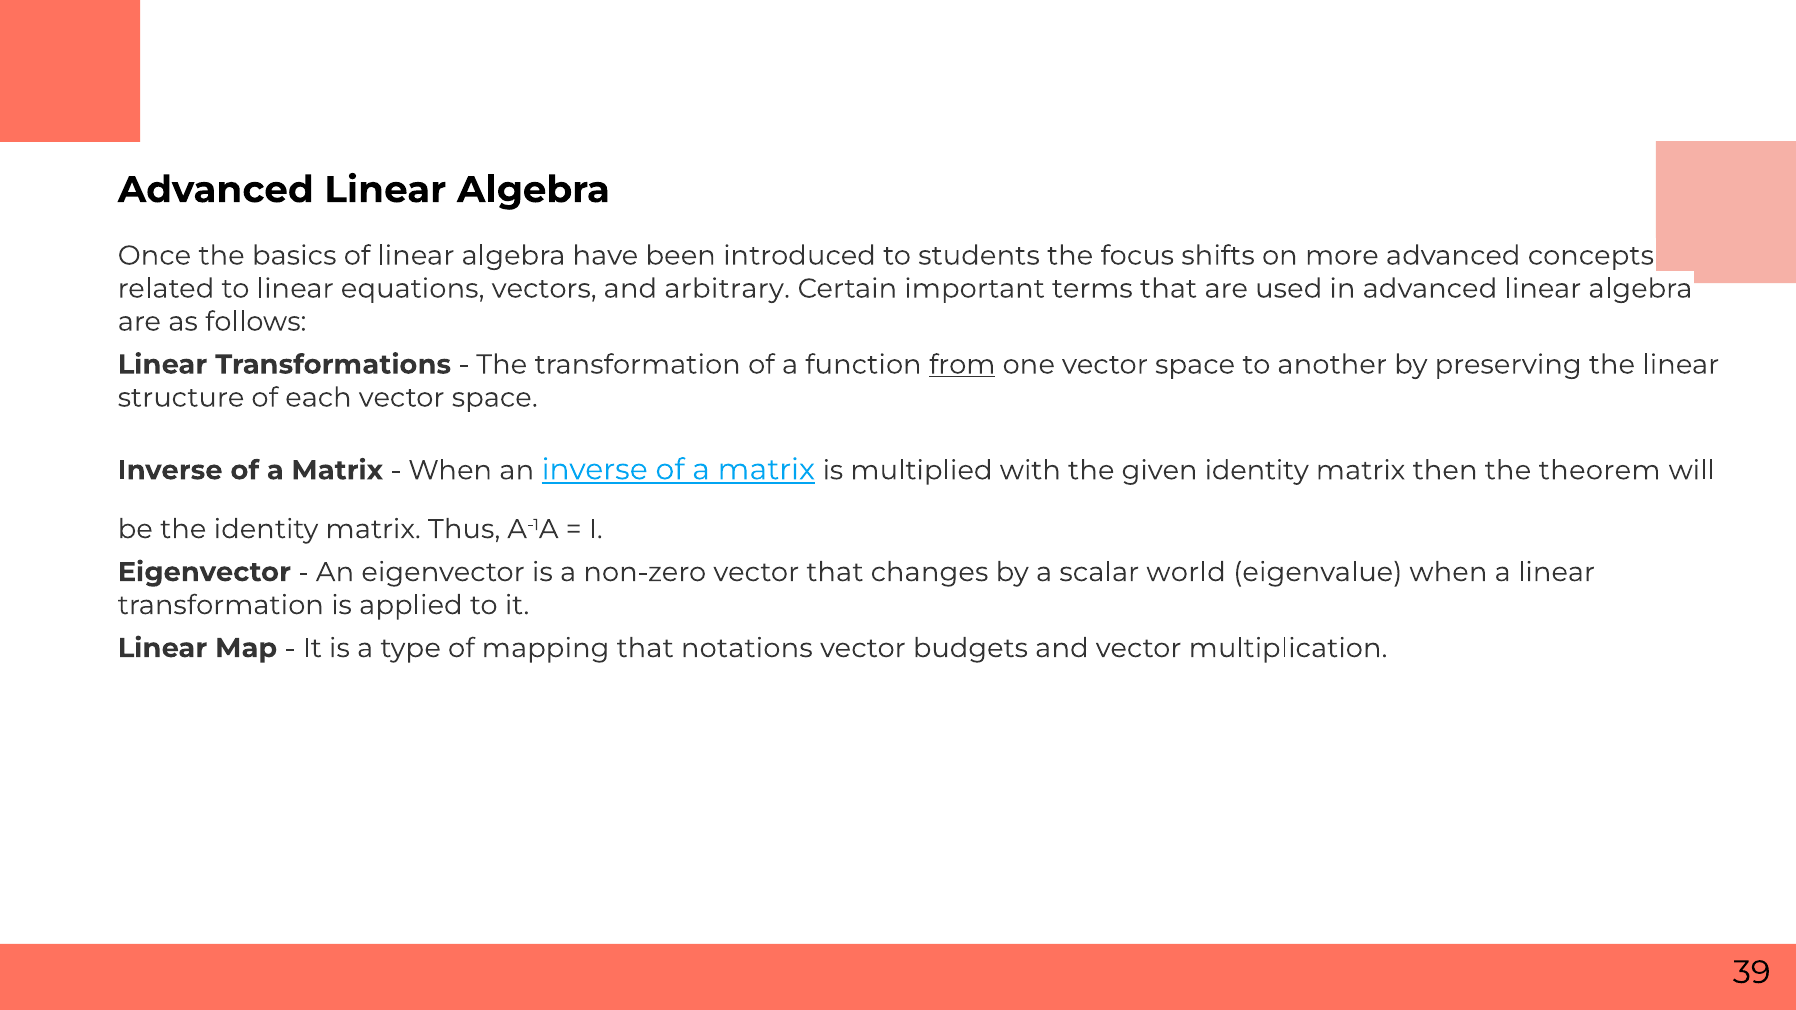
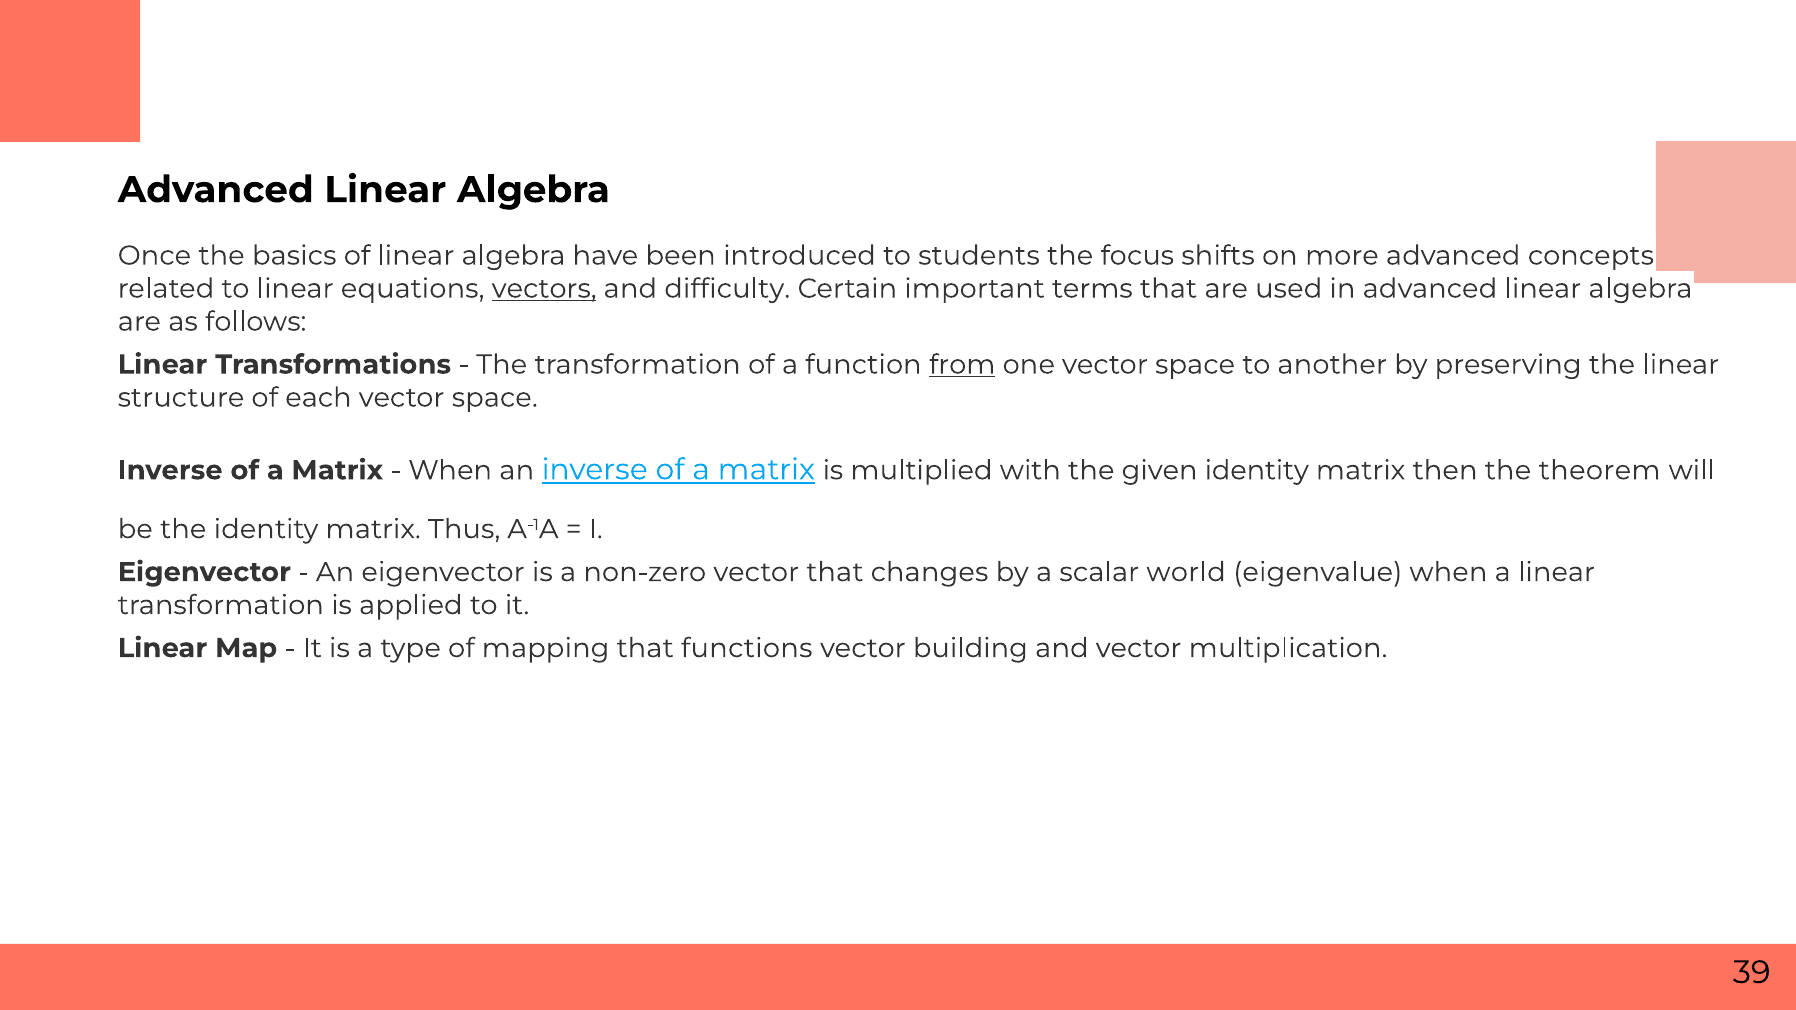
vectors underline: none -> present (544, 289)
arbitrary: arbitrary -> difficulty (727, 289)
notations: notations -> functions (747, 648)
budgets: budgets -> building (970, 648)
